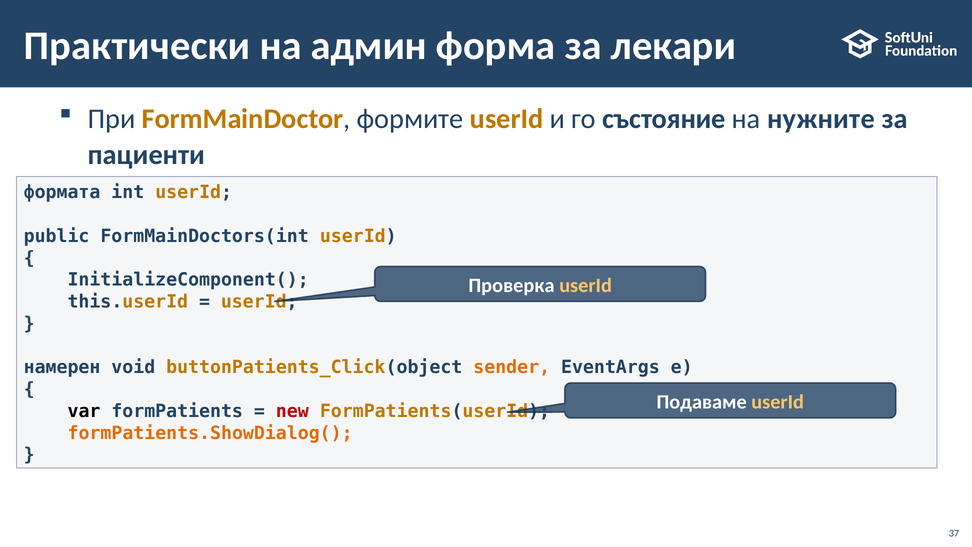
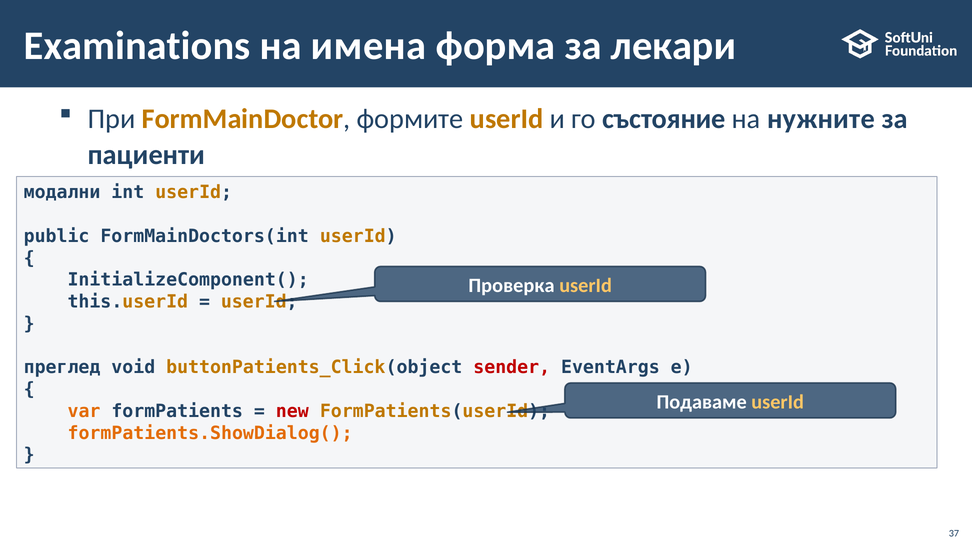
Практически: Практически -> Examinations (137, 46)
админ: админ -> имена (369, 46)
формата: формата -> модални (62, 192)
намерен: намерен -> преглед (62, 367)
sender colour: orange -> red (512, 367)
var colour: black -> orange (84, 411)
